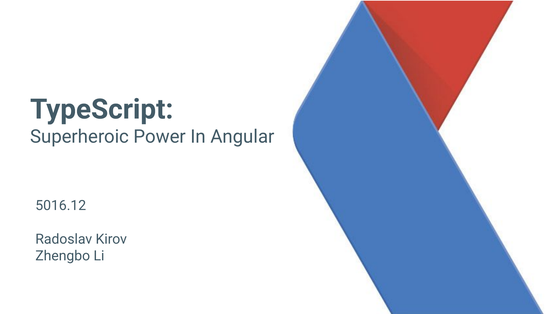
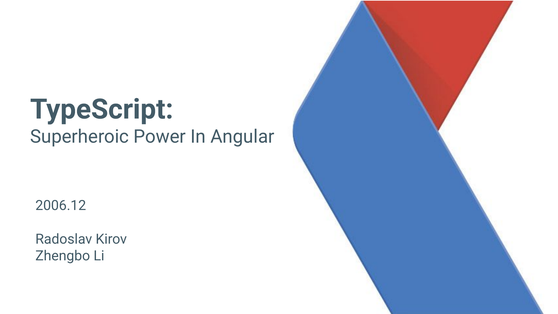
5016.12: 5016.12 -> 2006.12 (61, 206)
